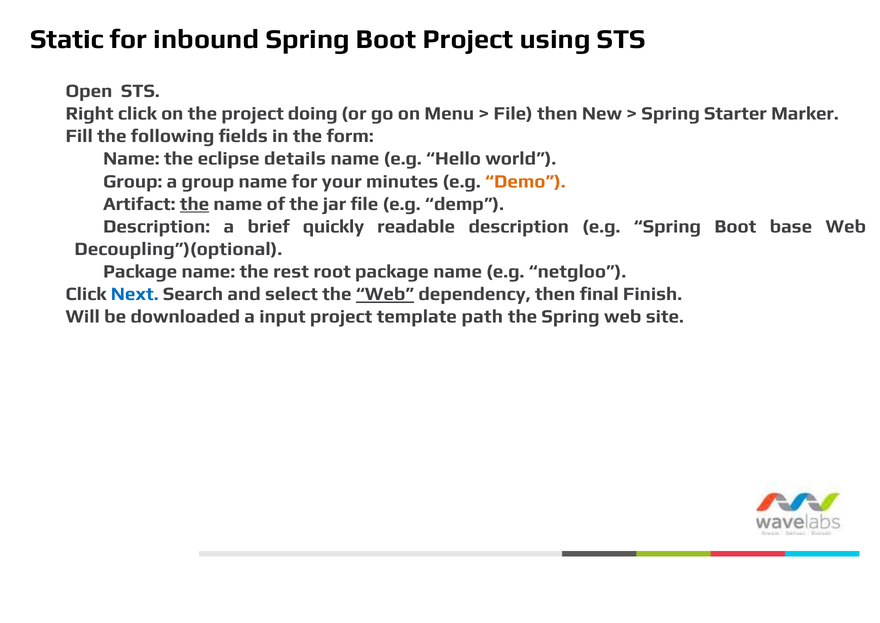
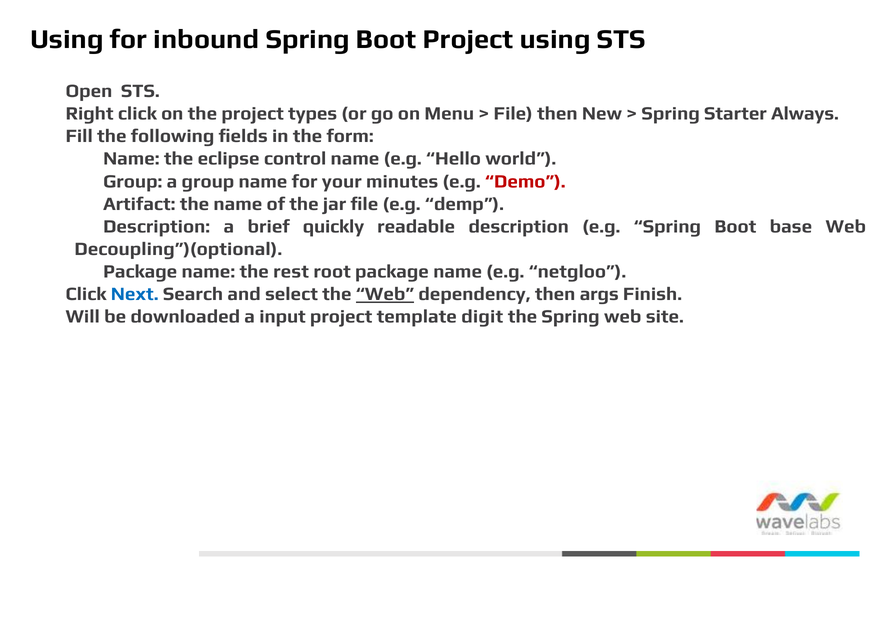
Static: Static -> Using (67, 39)
doing: doing -> types (313, 114)
Marker: Marker -> Always (805, 114)
details: details -> control (295, 159)
Demo colour: orange -> red (525, 181)
the underline: present -> none (195, 204)
final: final -> args (599, 294)
path: path -> digit (482, 317)
